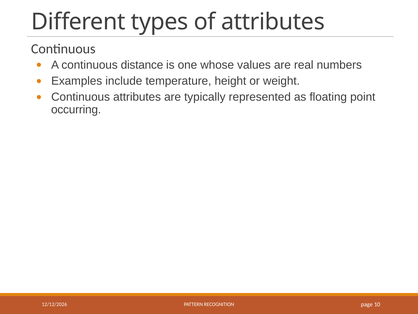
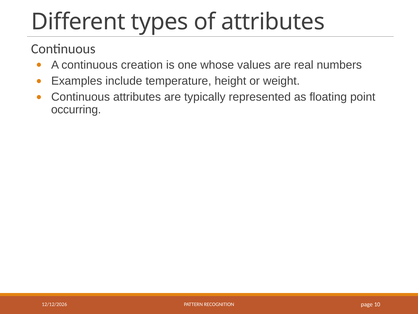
distance: distance -> creation (142, 65)
